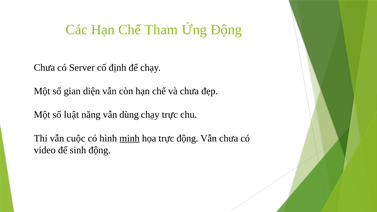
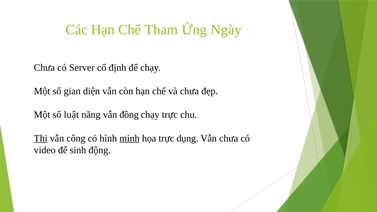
Ứng Động: Động -> Ngày (226, 30)
dùng: dùng -> đồng (129, 115)
Thi underline: none -> present (41, 138)
cuộc: cuộc -> công (76, 138)
trực động: động -> dụng (187, 138)
